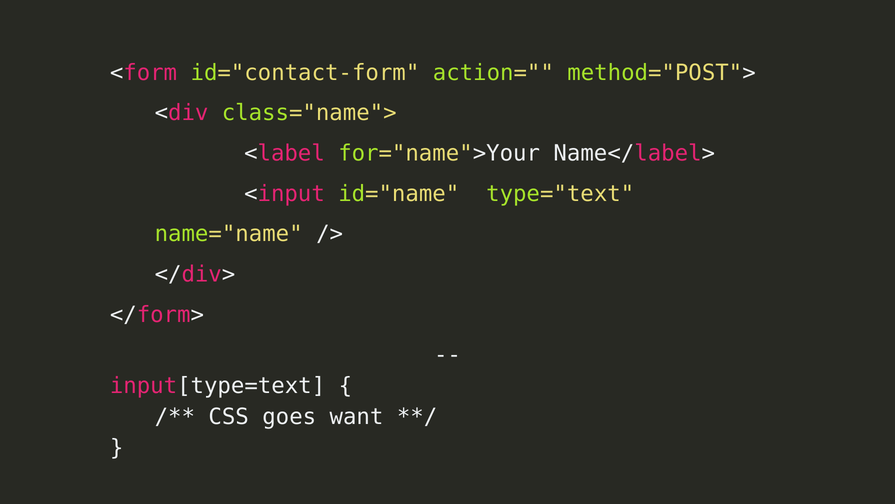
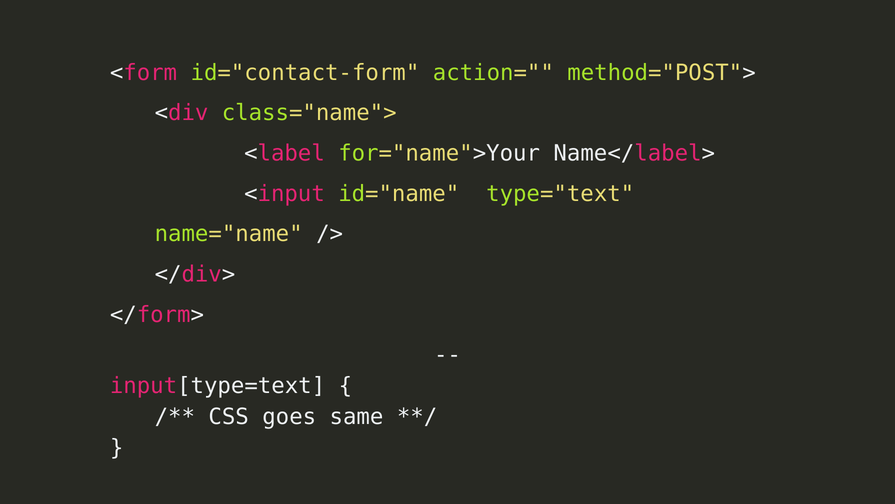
want: want -> same (356, 416)
